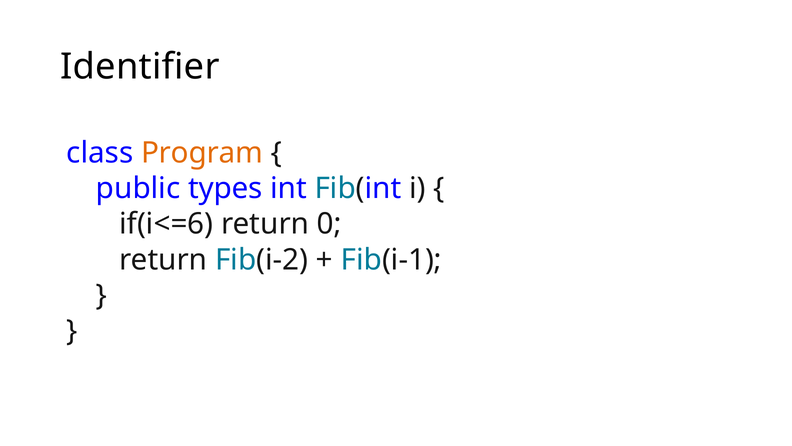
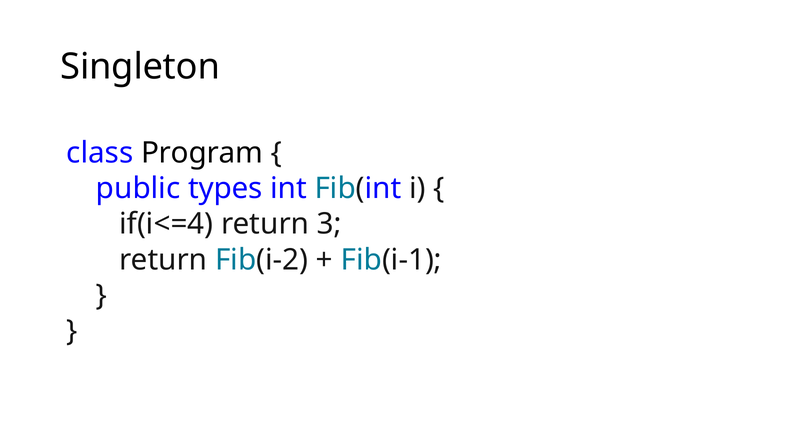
Identifier: Identifier -> Singleton (140, 67)
Program colour: orange -> black (202, 153)
if(i<=6: if(i<=6 -> if(i<=4 (166, 224)
0: 0 -> 3 (329, 224)
